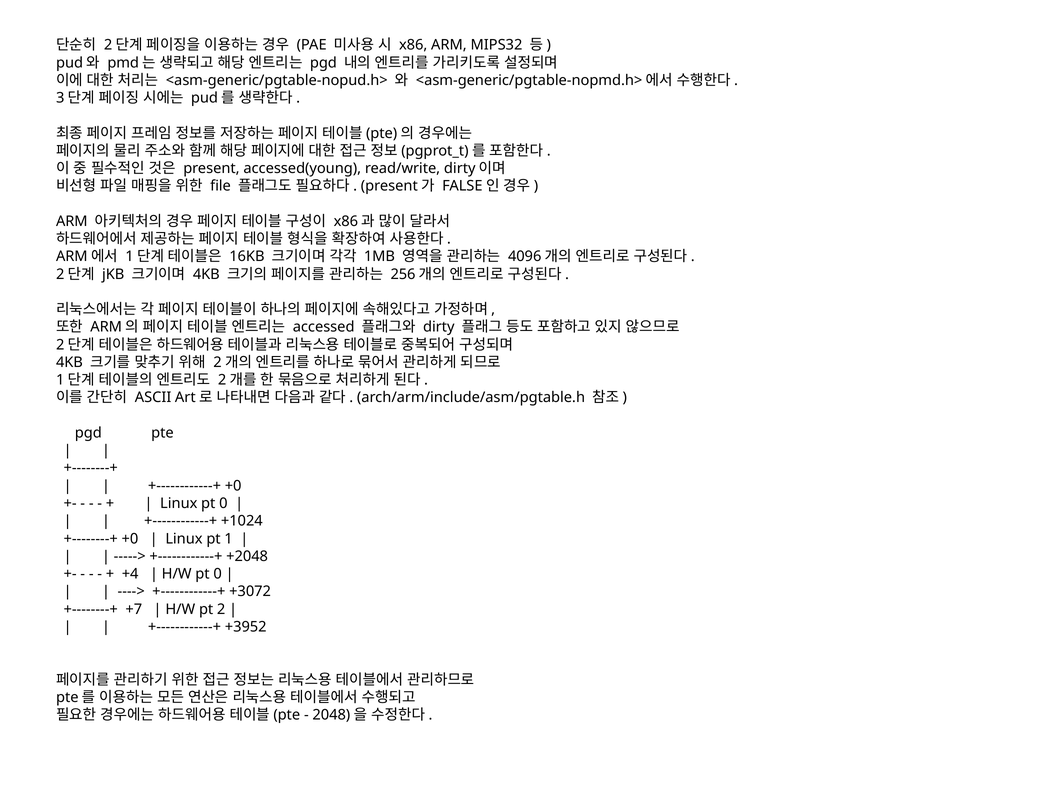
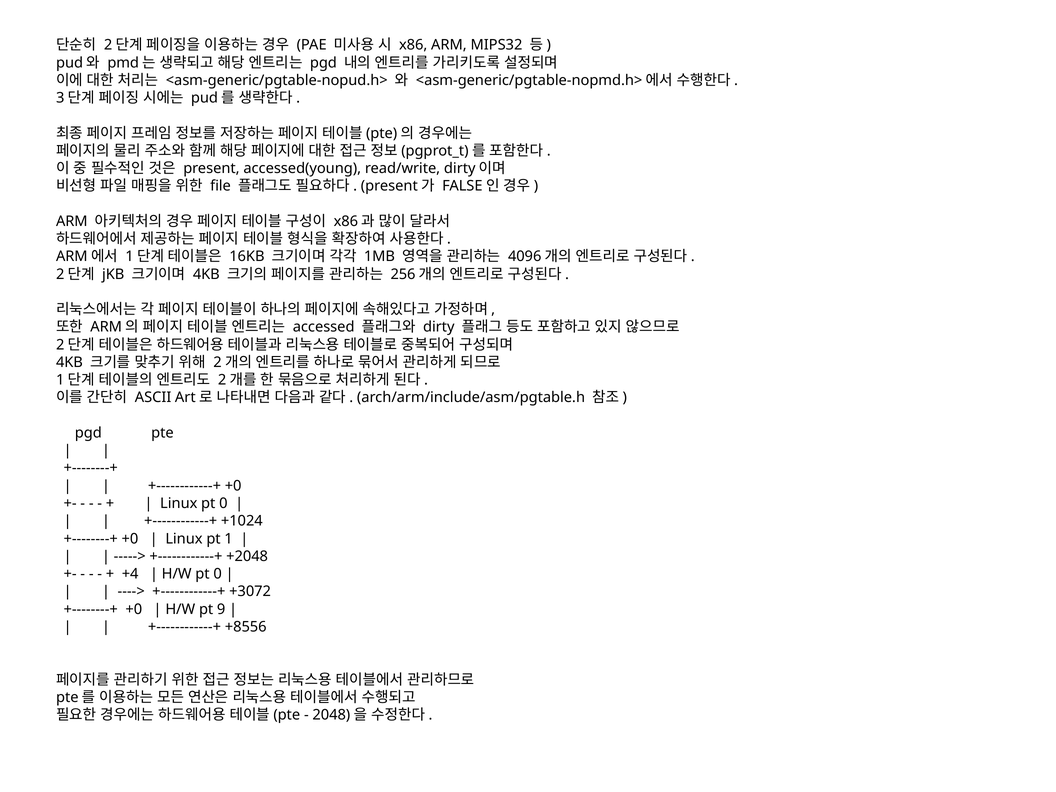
+7: +7 -> +0 (134, 609)
2: 2 -> 9 (221, 609)
+3952: +3952 -> +8556 (246, 627)
